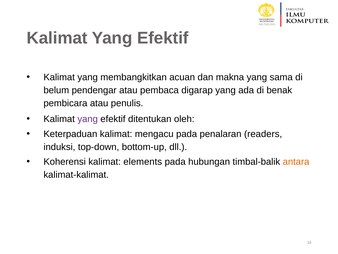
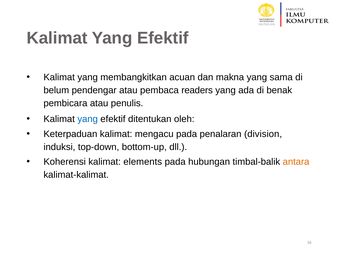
digarap: digarap -> readers (197, 90)
yang colour: purple -> blue (88, 119)
readers: readers -> division (263, 134)
